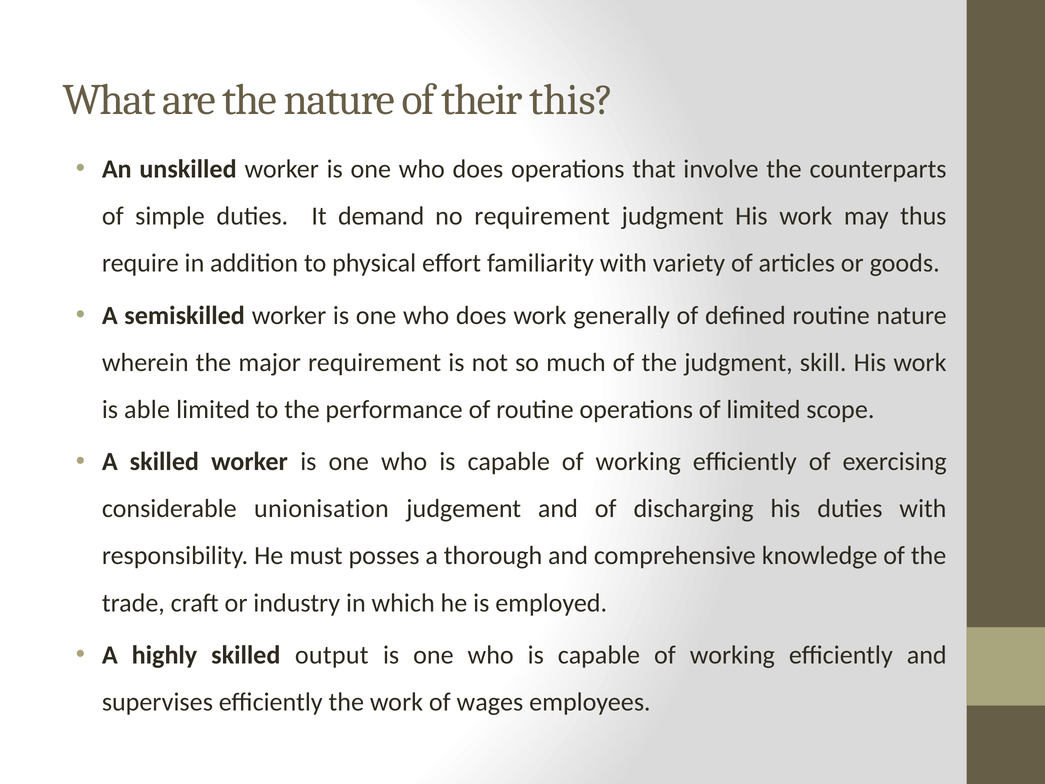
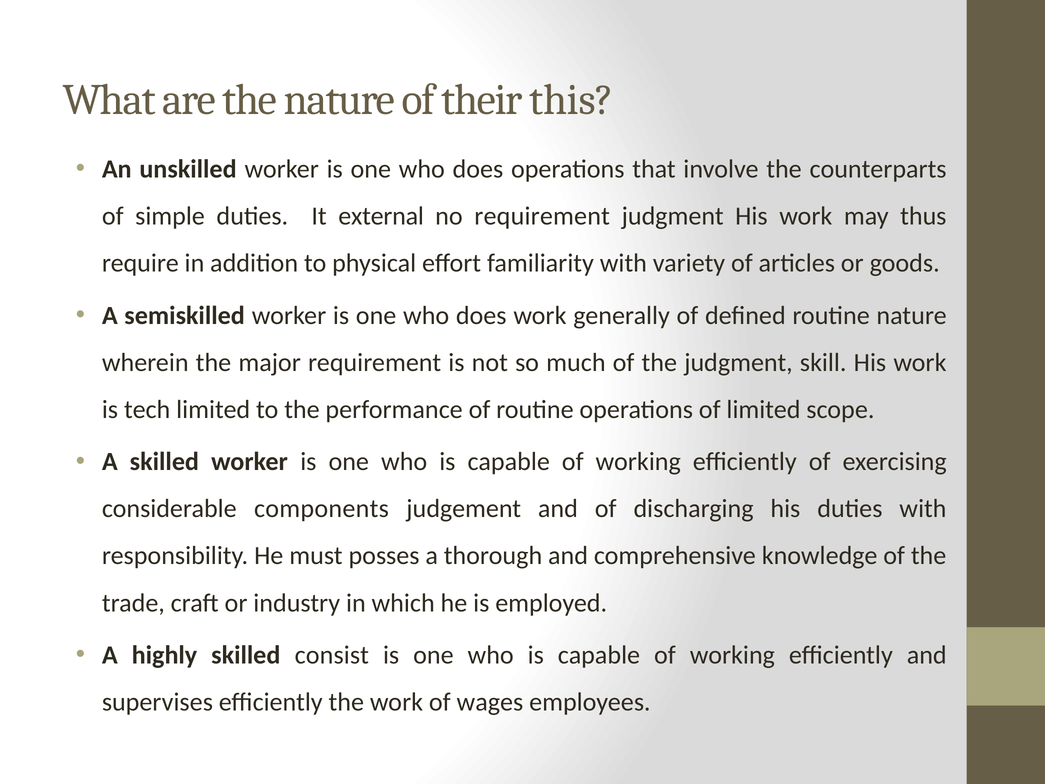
demand: demand -> external (381, 216)
able: able -> tech (147, 409)
unionisation: unionisation -> components (321, 509)
output: output -> consist (332, 655)
